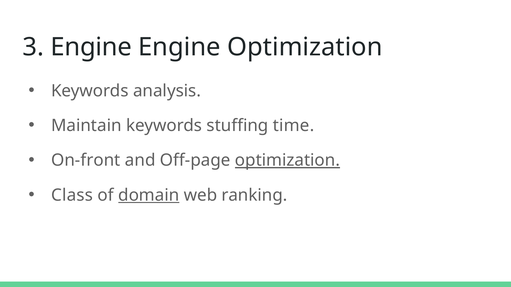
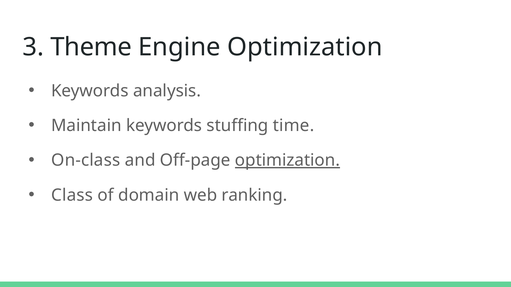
3 Engine: Engine -> Theme (91, 47)
On-front: On-front -> On-class (86, 161)
domain underline: present -> none (149, 195)
